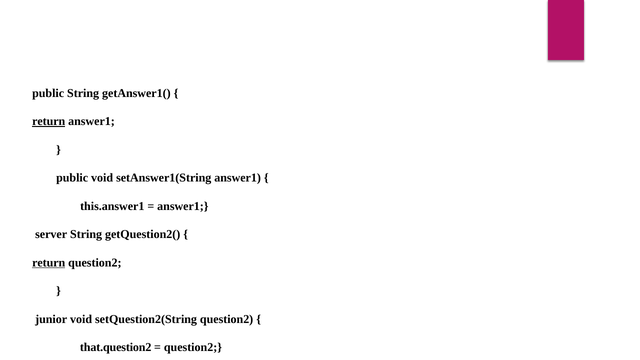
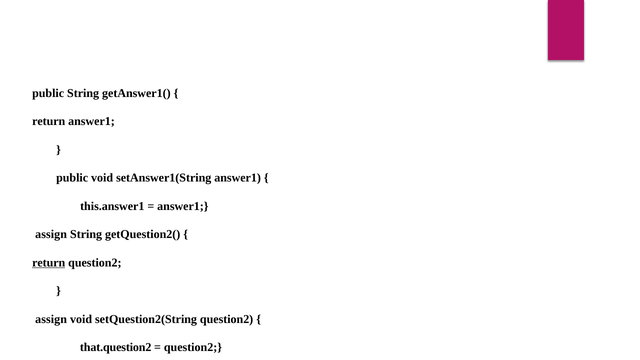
return underline: present -> none (49, 121)
server: server -> assign (51, 234)
junior: junior -> assign (51, 319)
